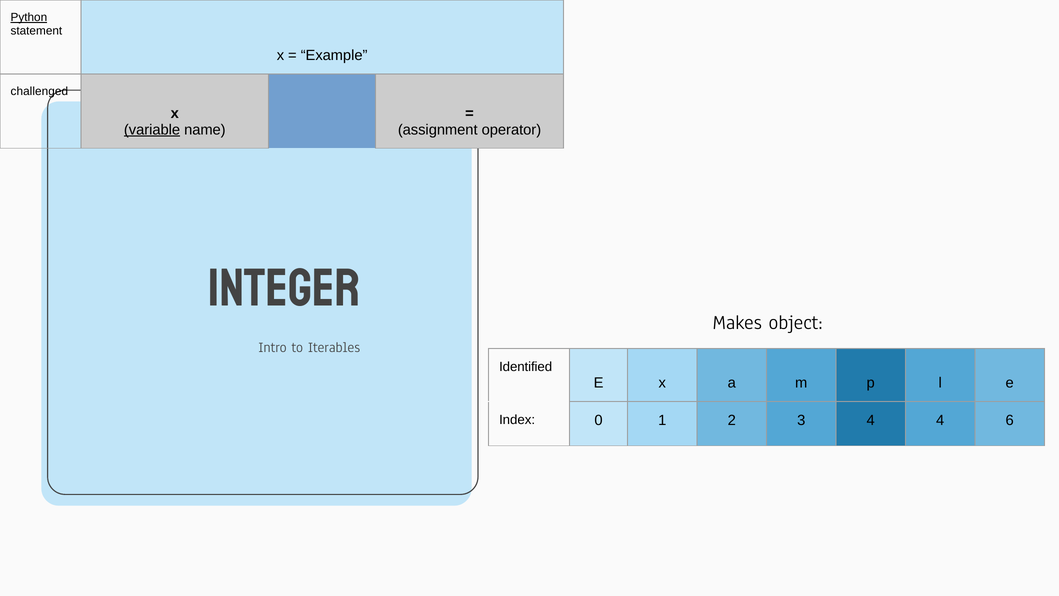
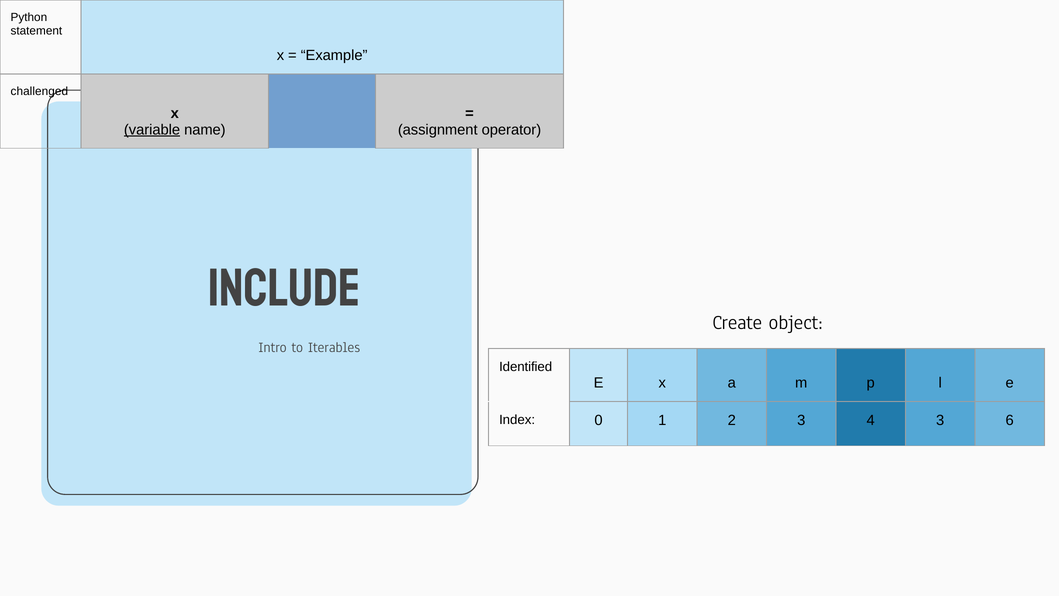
Python underline: present -> none (29, 17)
Integer: Integer -> Include (284, 288)
Makes: Makes -> Create (737, 322)
4 4: 4 -> 3 (940, 420)
